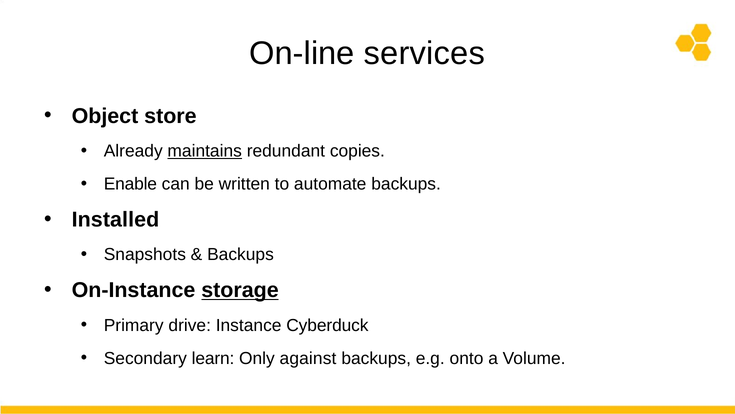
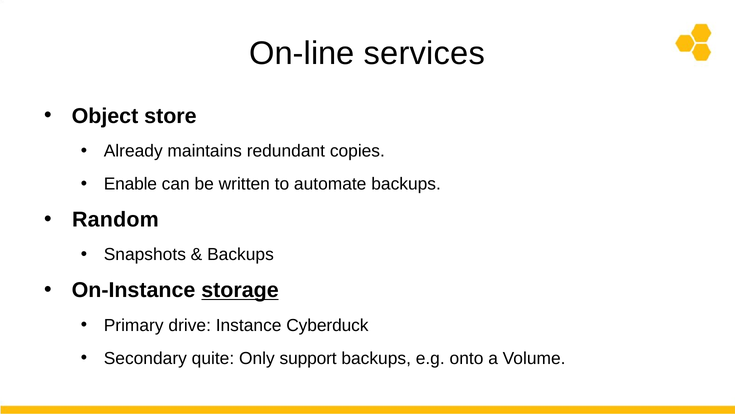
maintains underline: present -> none (205, 151)
Installed: Installed -> Random (115, 219)
learn: learn -> quite (213, 358)
against: against -> support (308, 358)
